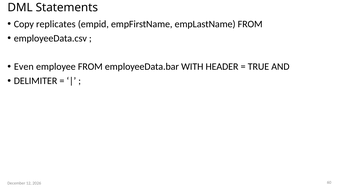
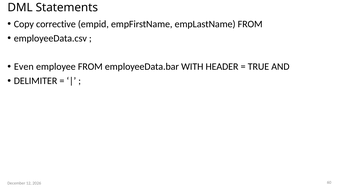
replicates: replicates -> corrective (56, 24)
